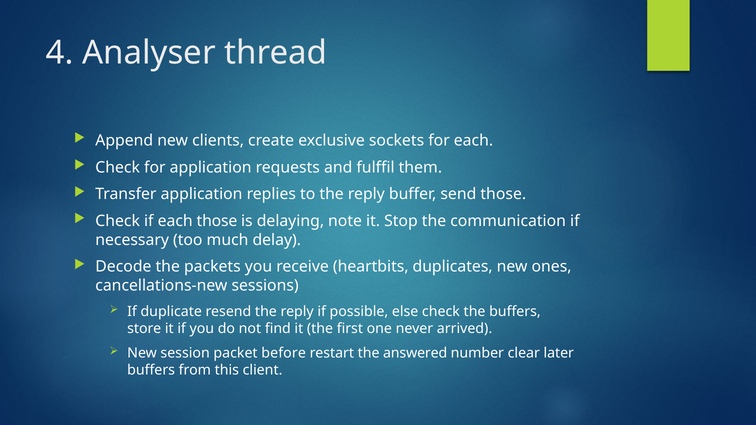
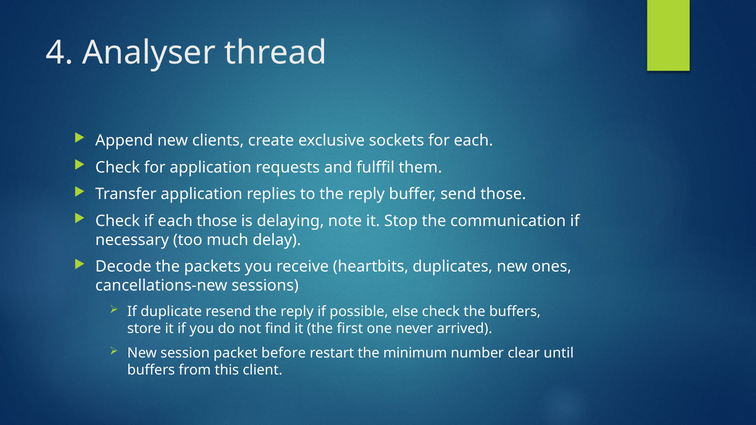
answered: answered -> minimum (415, 353)
later: later -> until (559, 353)
